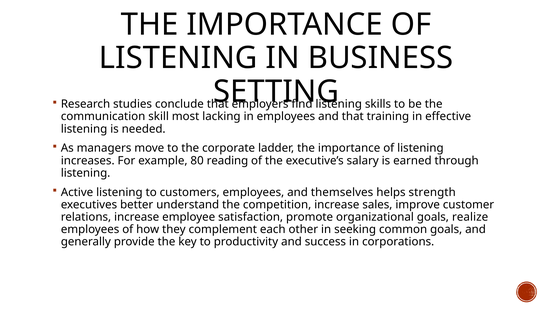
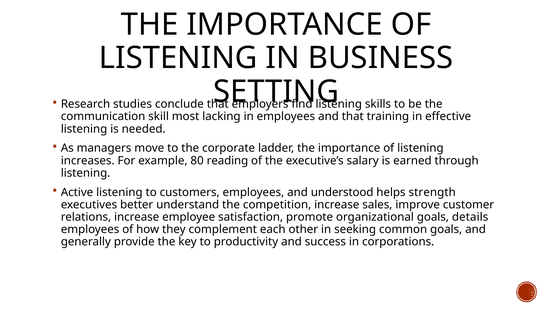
themselves: themselves -> understood (342, 193)
realize: realize -> details (470, 217)
